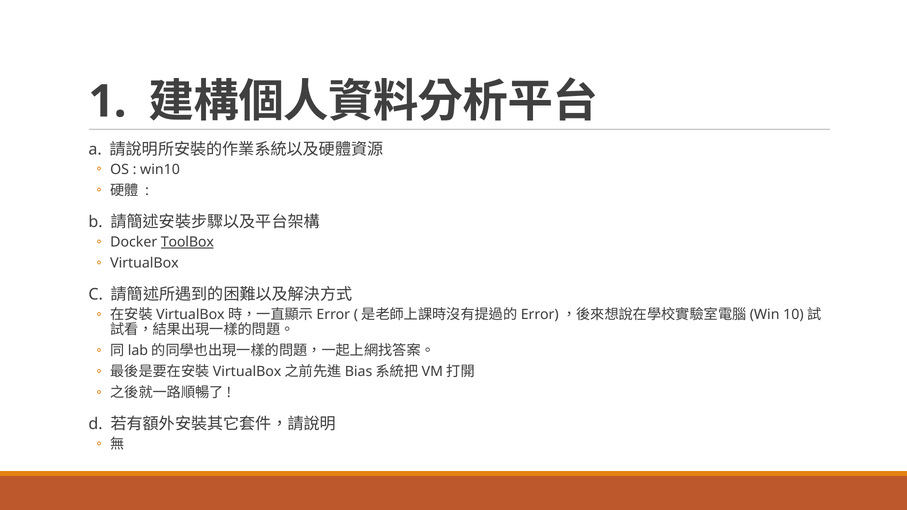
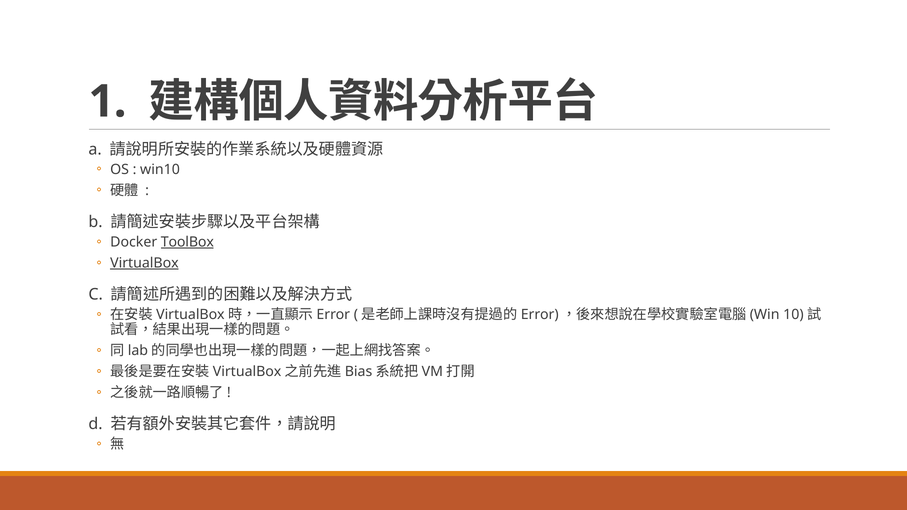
VirtualBox underline: none -> present (144, 263)
